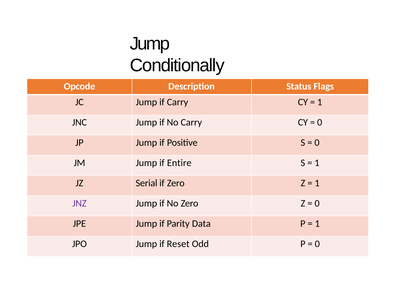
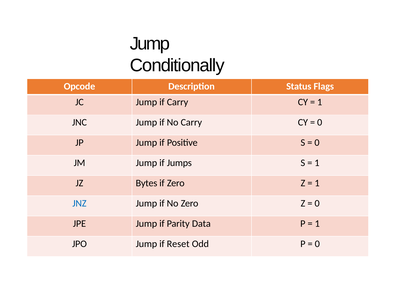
Entire: Entire -> Jumps (179, 163)
Serial: Serial -> Bytes (147, 183)
JNZ colour: purple -> blue (79, 203)
